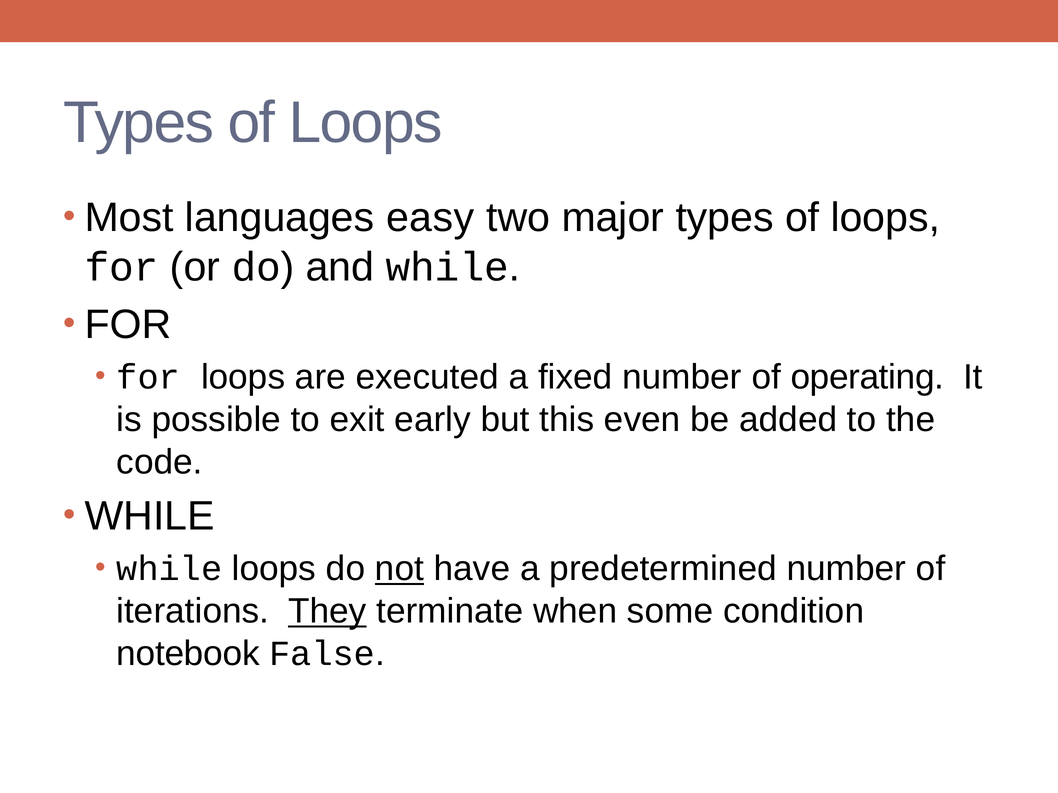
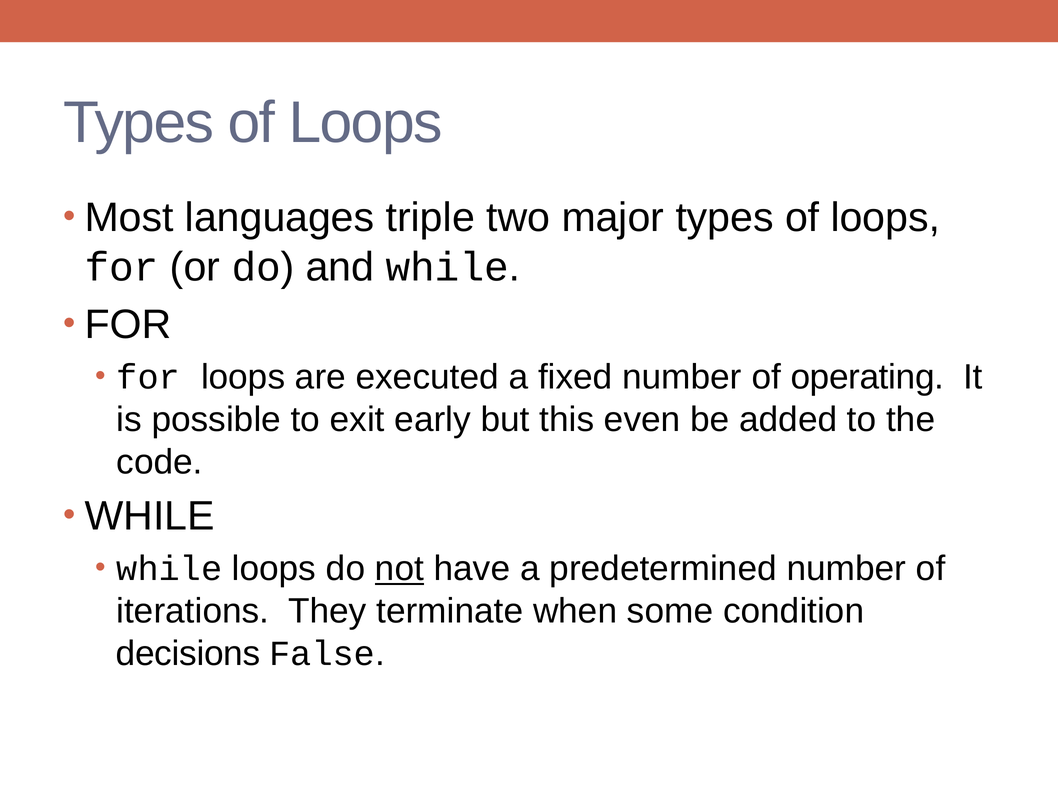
easy: easy -> triple (430, 218)
They underline: present -> none (327, 612)
notebook: notebook -> decisions (188, 654)
